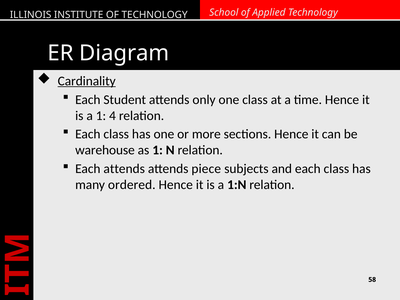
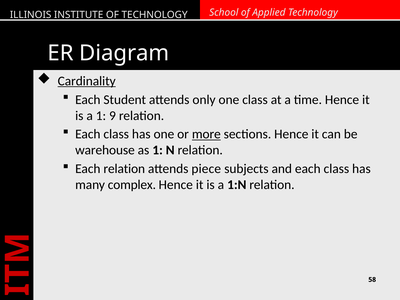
4: 4 -> 9 (113, 116)
more underline: none -> present (206, 134)
Each attends: attends -> relation (124, 169)
ordered: ordered -> complex (132, 185)
